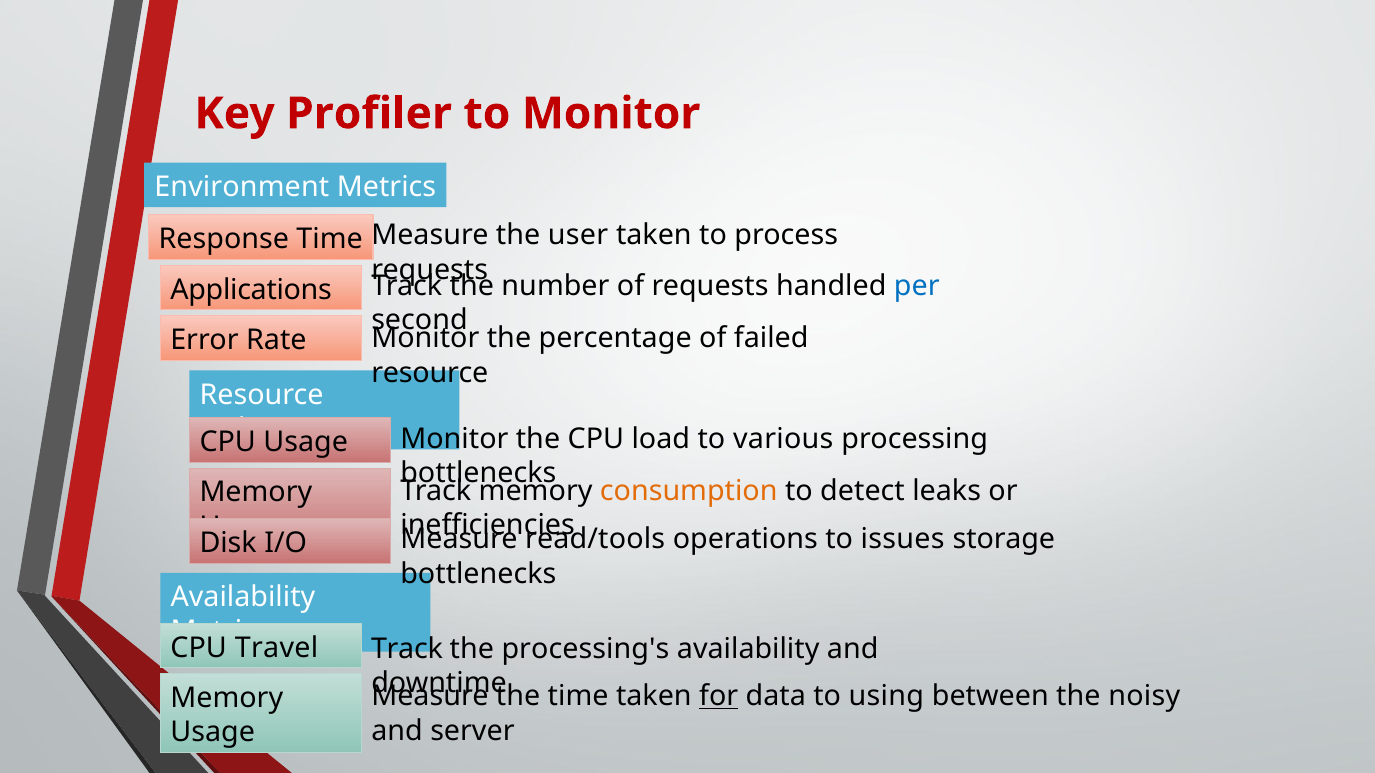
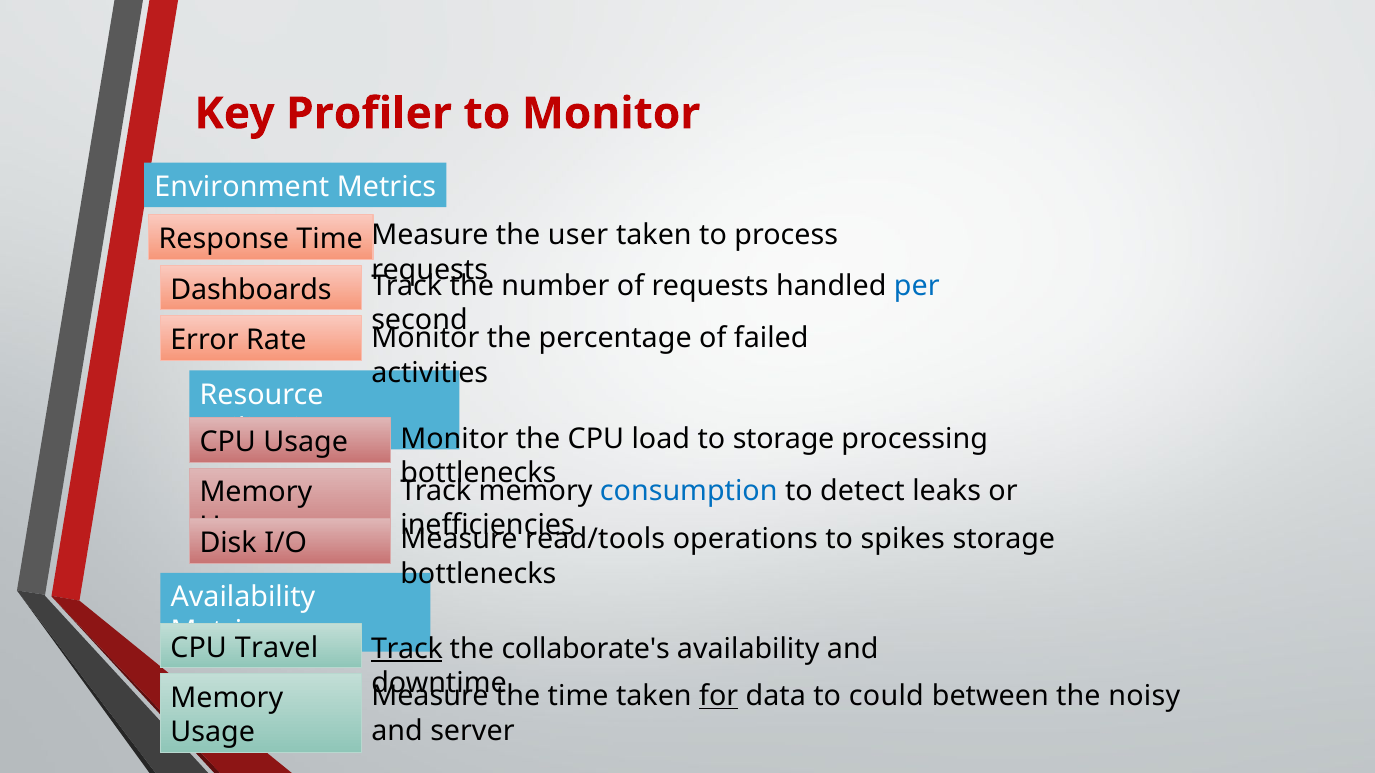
Applications: Applications -> Dashboards (251, 290)
resource: resource -> activities (430, 373)
to various: various -> storage (784, 439)
consumption colour: orange -> blue (689, 491)
issues: issues -> spikes (903, 539)
Track underline: none -> present (407, 649)
processing's: processing's -> collaborate's (586, 649)
using: using -> could (886, 697)
